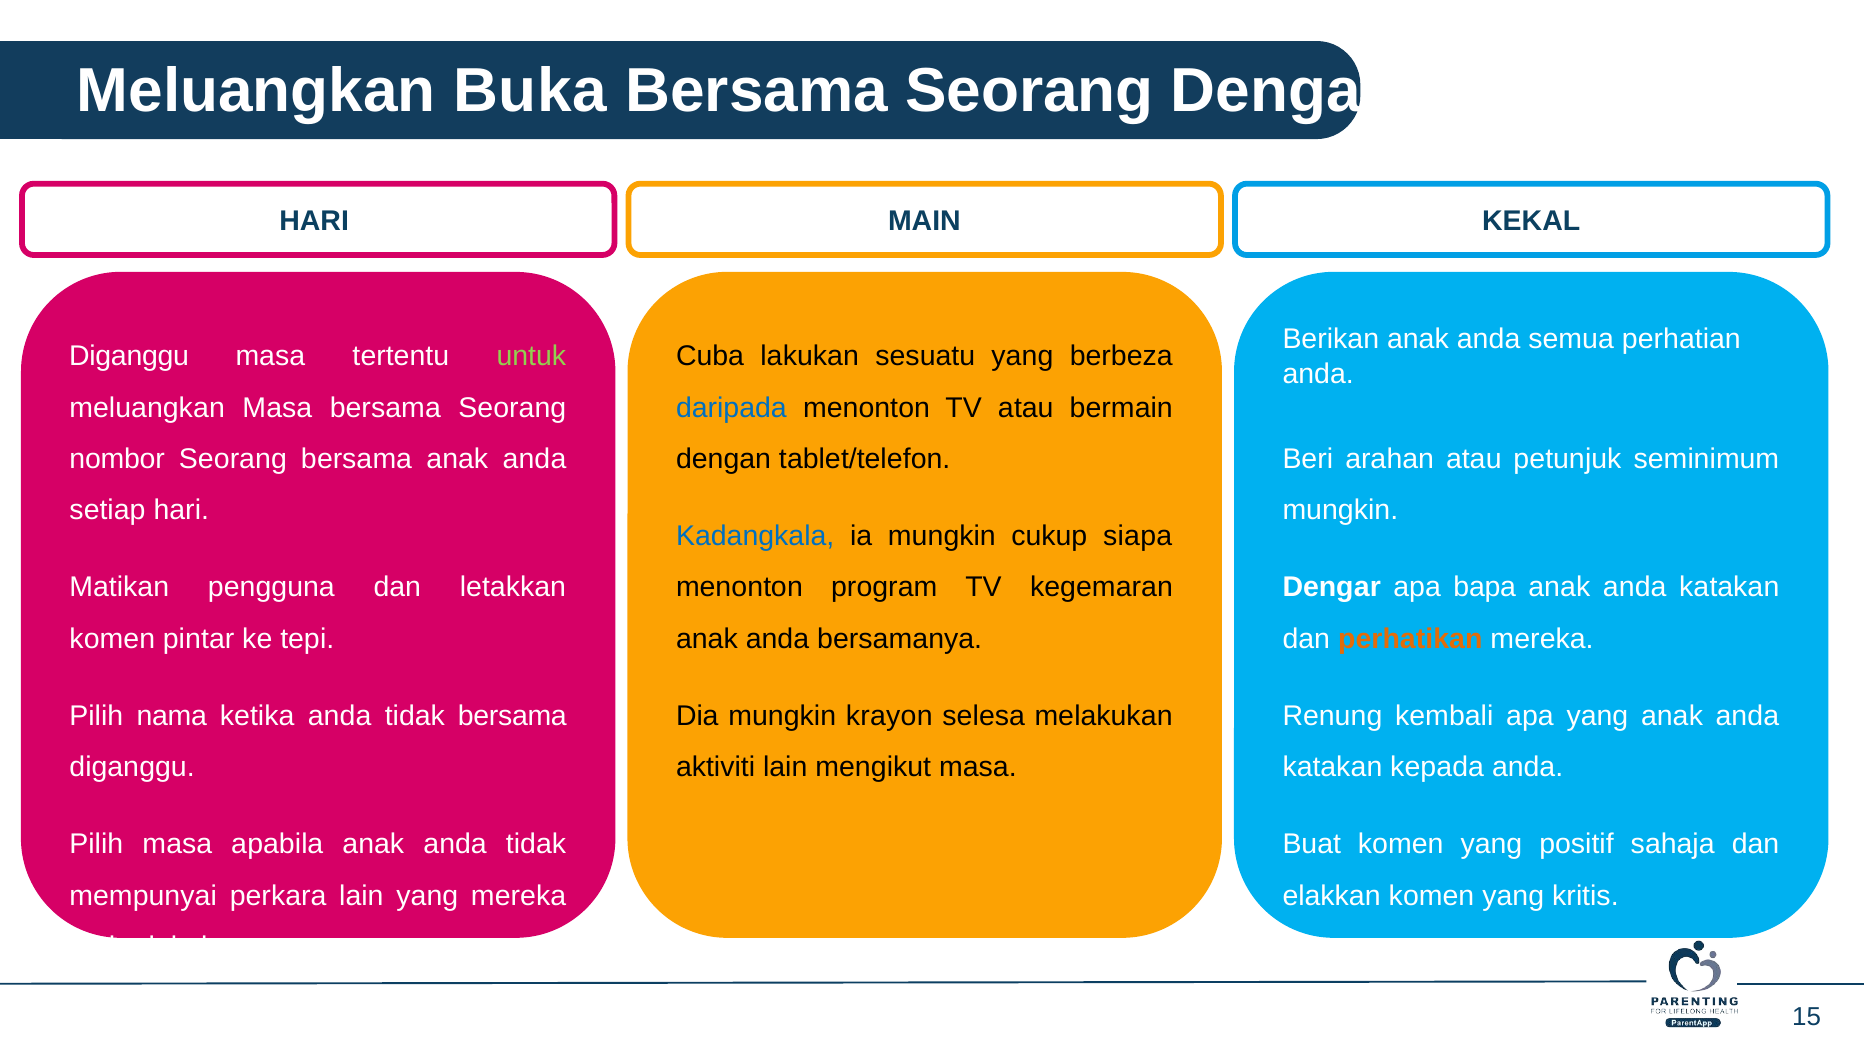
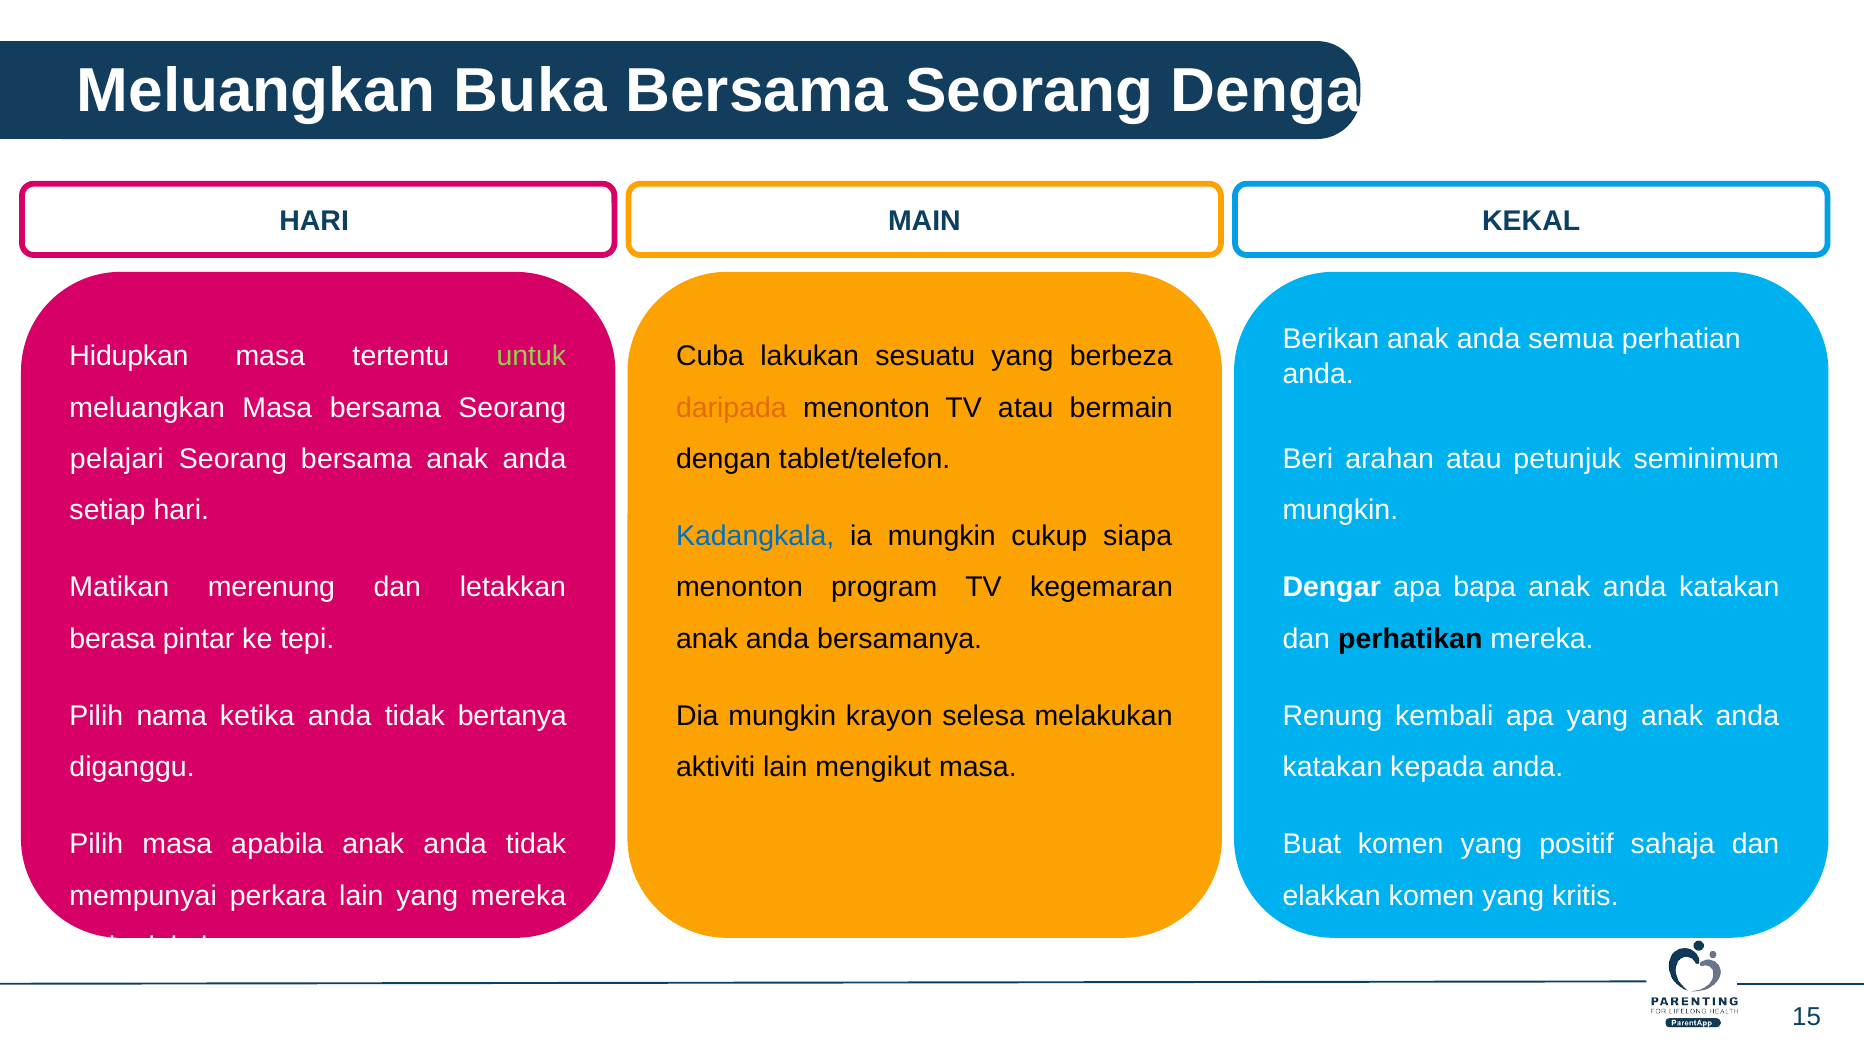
Diganggu: Diganggu -> Hidupkan (129, 357)
daripada colour: blue -> orange (731, 408)
nombor: nombor -> pelajari (117, 459)
pengguna: pengguna -> merenung (271, 588)
komen: komen -> berasa (112, 639)
perhatikan colour: orange -> black (1410, 639)
tidak bersama: bersama -> bertanya (512, 716)
